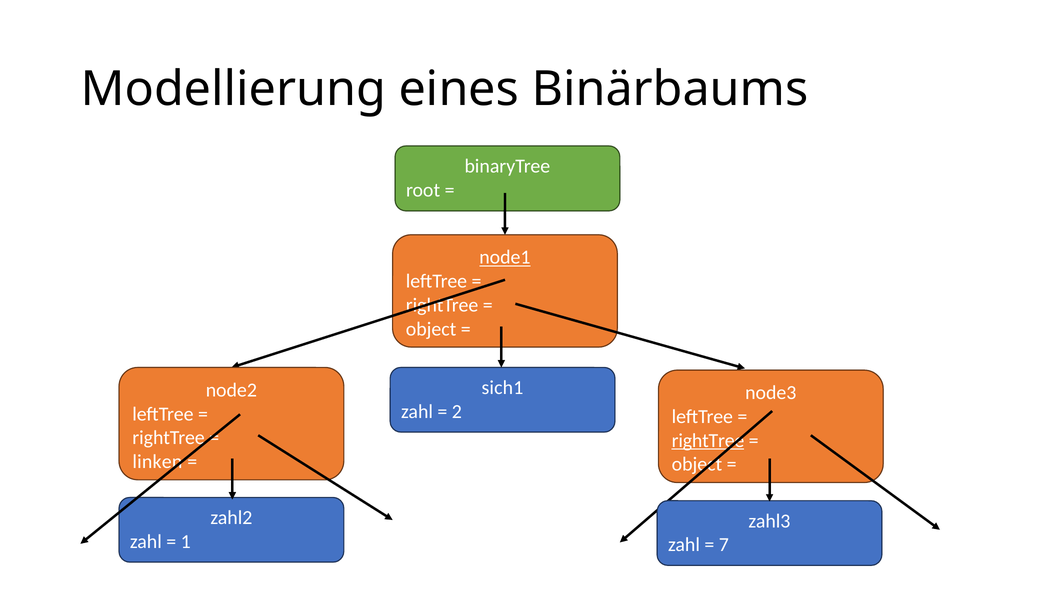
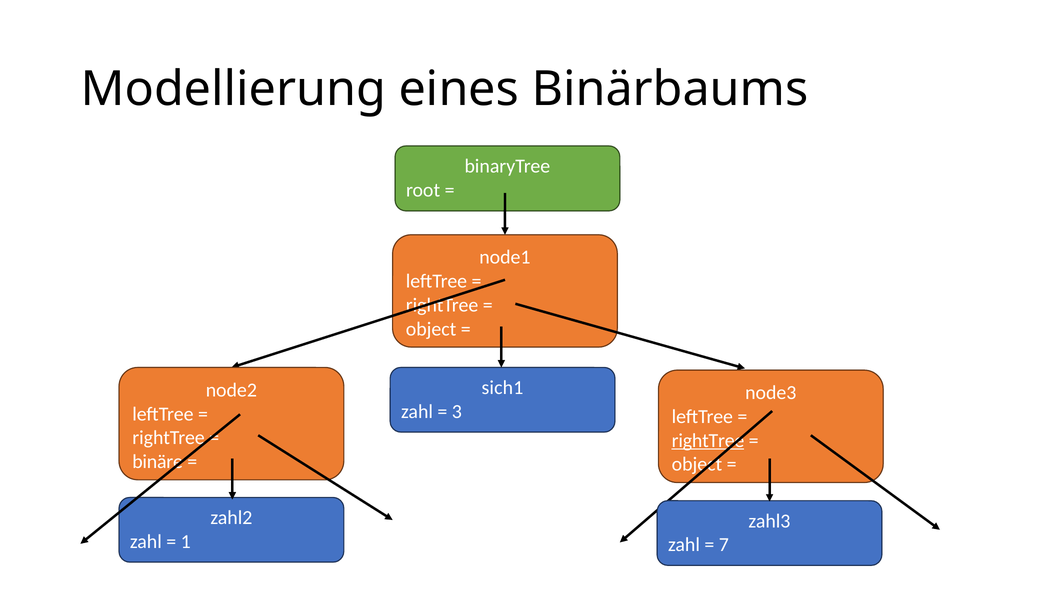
node1 underline: present -> none (505, 257)
2: 2 -> 3 (457, 411)
linken: linken -> binäre (158, 461)
